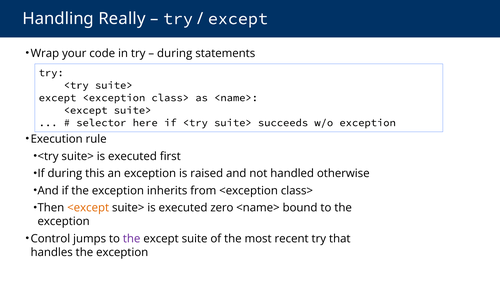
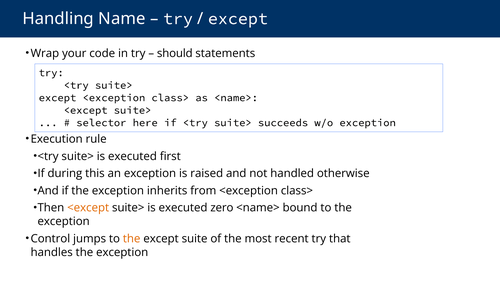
Really: Really -> Name (122, 19)
during: during -> should (175, 53)
the colour: purple -> orange (132, 239)
